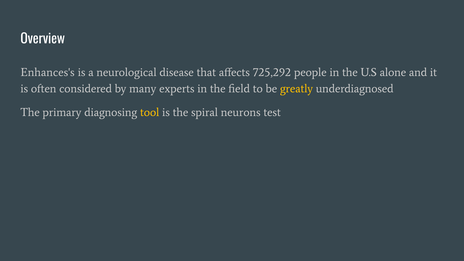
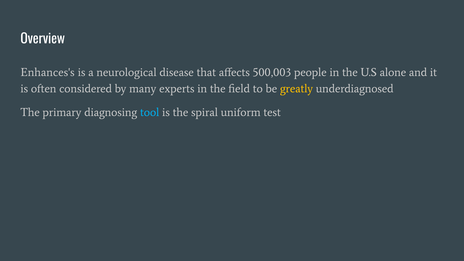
725,292: 725,292 -> 500,003 (272, 72)
tool colour: yellow -> light blue (150, 113)
neurons: neurons -> uniform (241, 113)
